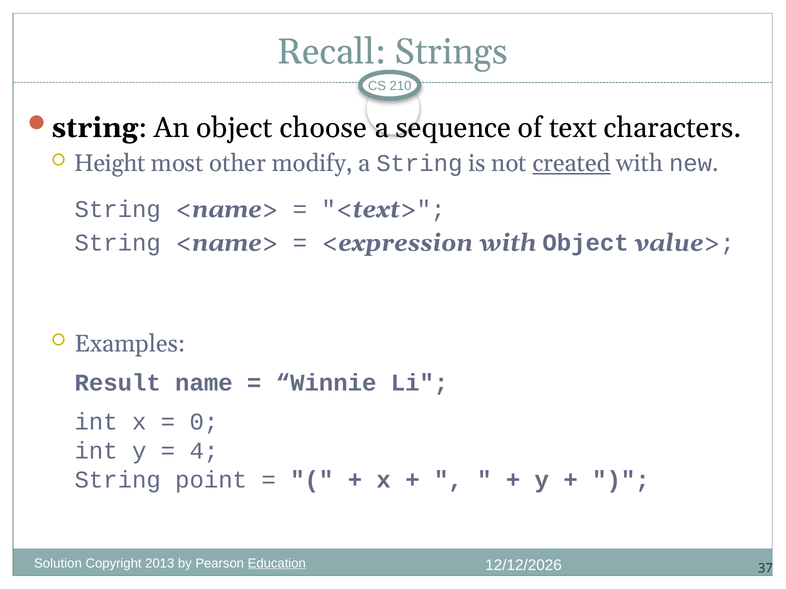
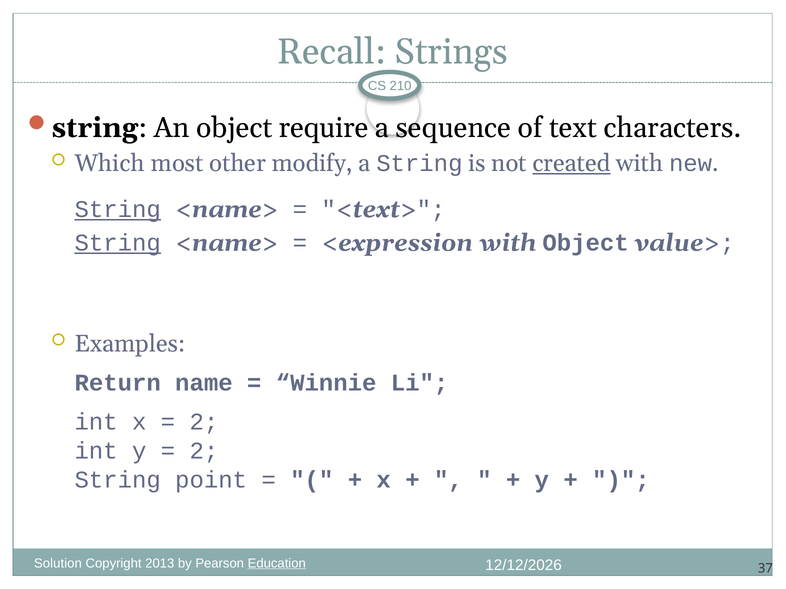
choose: choose -> require (324, 128)
Height: Height -> Which (110, 164)
String underline: none -> present (118, 209)
String underline: none -> present (118, 243)
Result: Result -> Return (118, 383)
0: 0 -> 2 (204, 422)
4: 4 -> 2 (204, 451)
